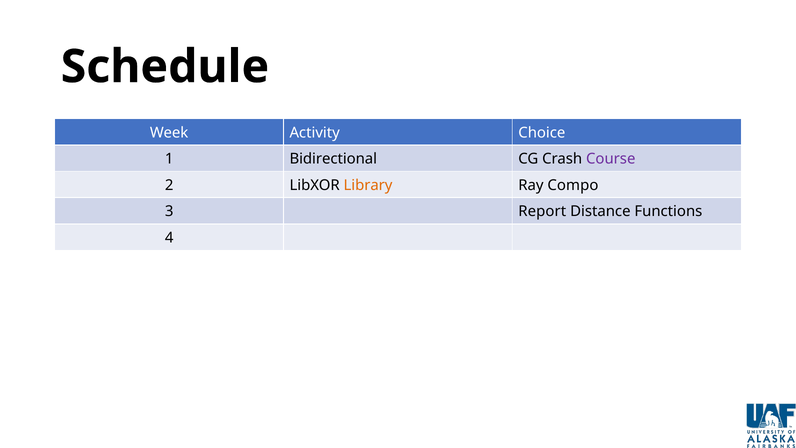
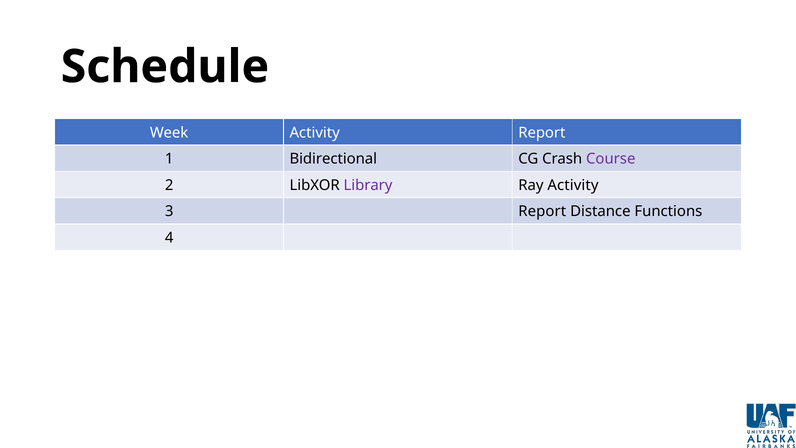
Activity Choice: Choice -> Report (542, 133)
Library colour: orange -> purple (368, 185)
Ray Compo: Compo -> Activity (573, 185)
